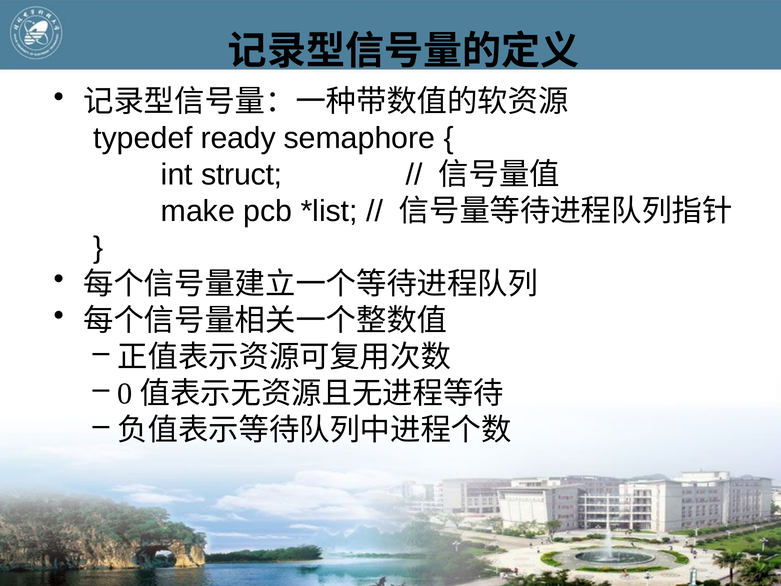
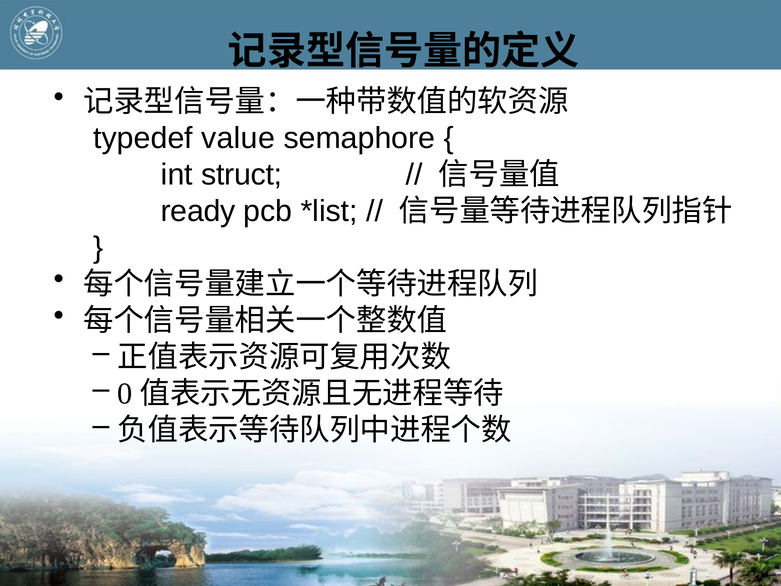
ready: ready -> value (238, 138)
make: make -> ready (198, 211)
